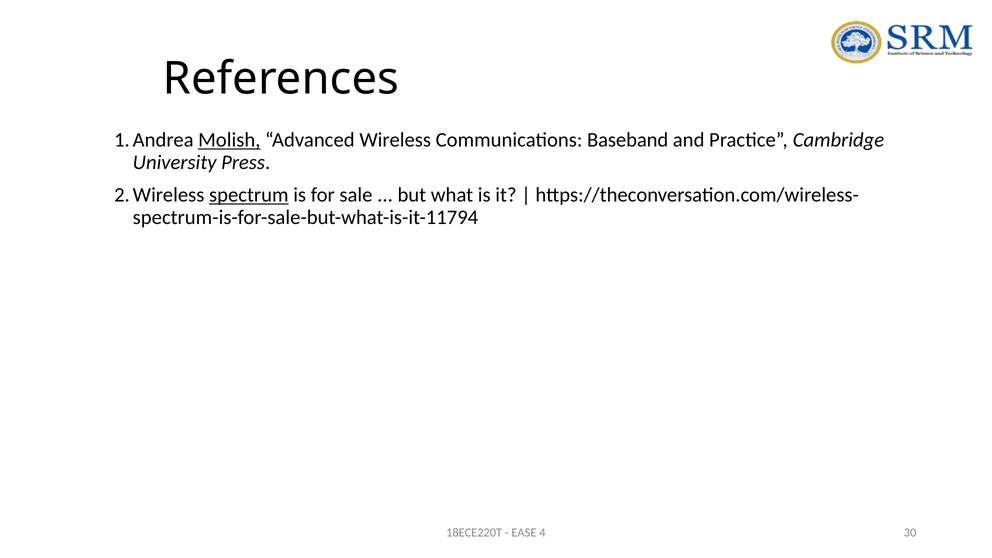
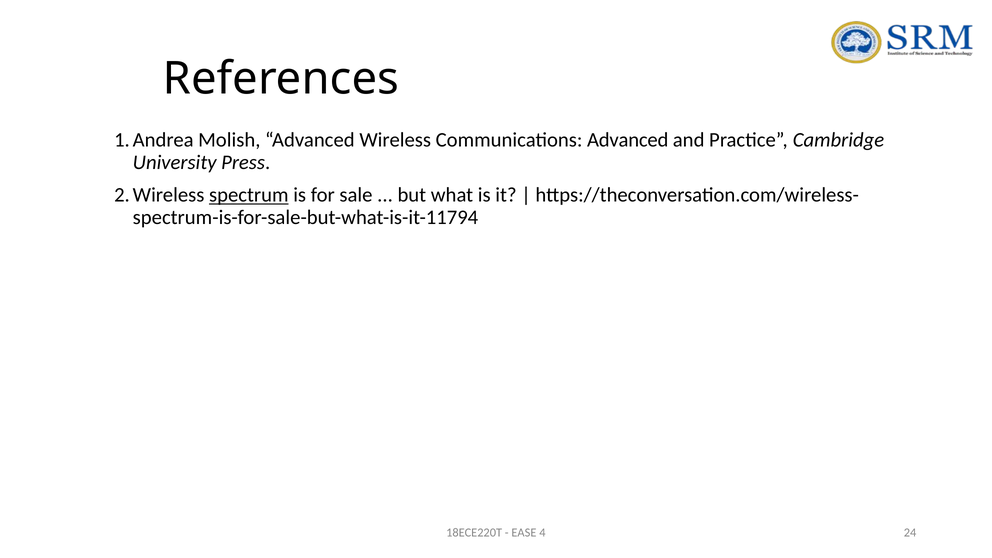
Molish underline: present -> none (229, 140)
Communications Baseband: Baseband -> Advanced (628, 140)
30: 30 -> 24 (910, 533)
